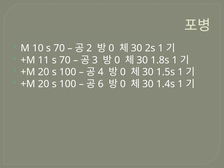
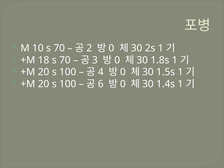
11: 11 -> 18 (44, 60)
